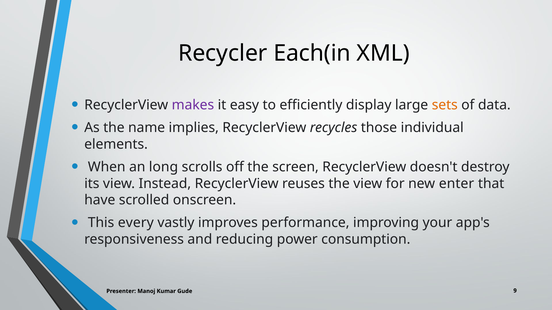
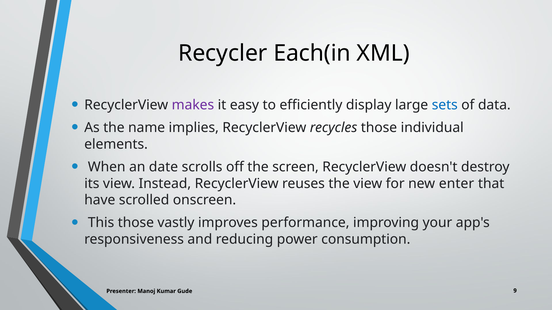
sets colour: orange -> blue (445, 105)
long: long -> date (164, 167)
This every: every -> those (136, 223)
